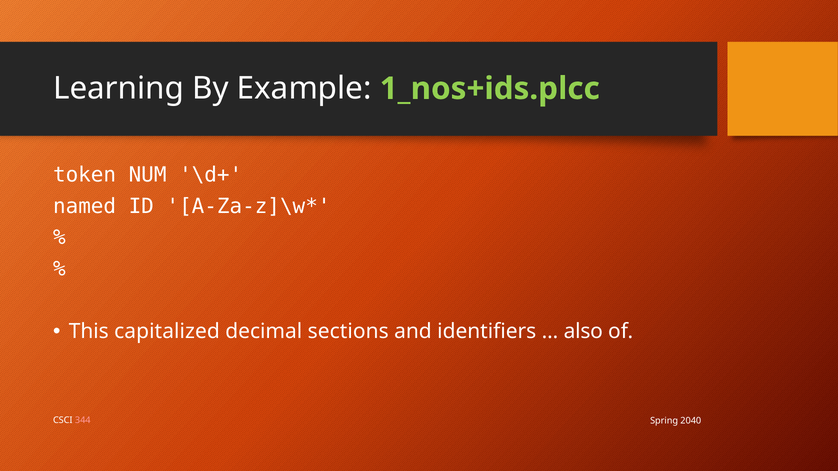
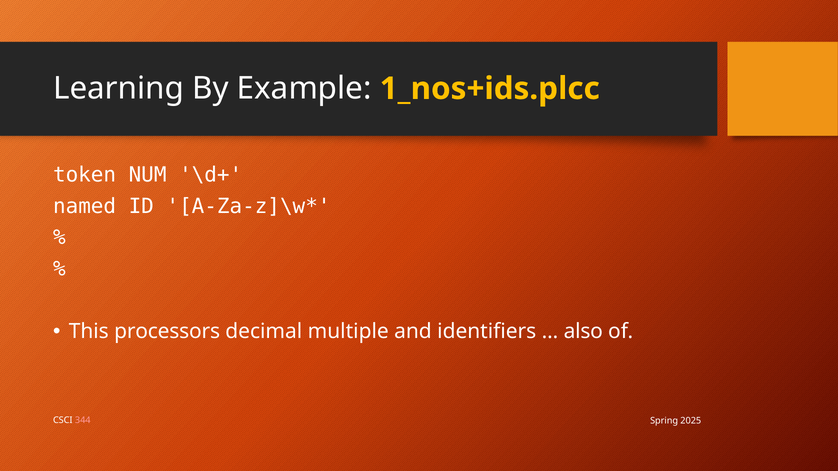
1_nos+ids.plcc colour: light green -> yellow (490, 89)
capitalized: capitalized -> processors (167, 332)
sections: sections -> multiple (348, 332)
2040: 2040 -> 2025 (691, 421)
